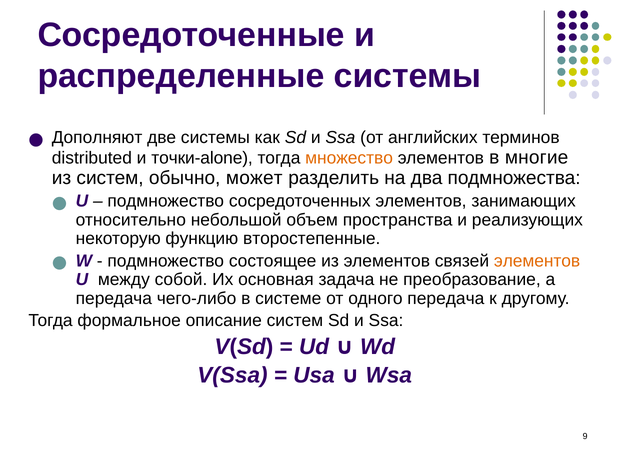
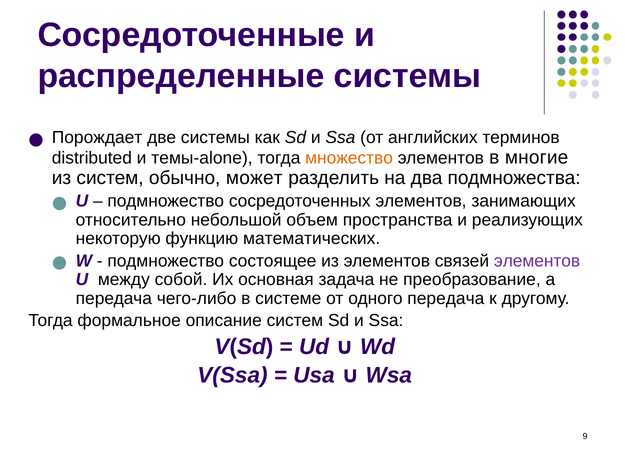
Дополняют: Дополняют -> Порождает (97, 138)
точки-alone: точки-alone -> темы-alone (202, 158)
второстепенные: второстепенные -> математических (312, 238)
элементов colour: orange -> purple (537, 261)
